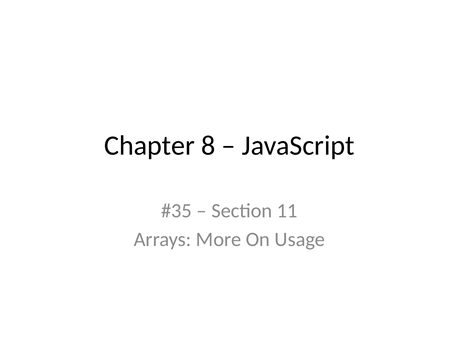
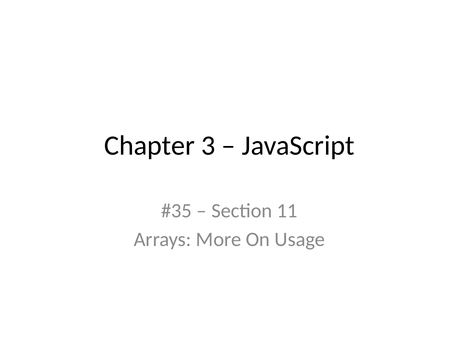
8: 8 -> 3 (208, 146)
